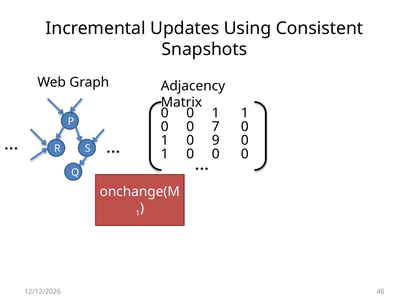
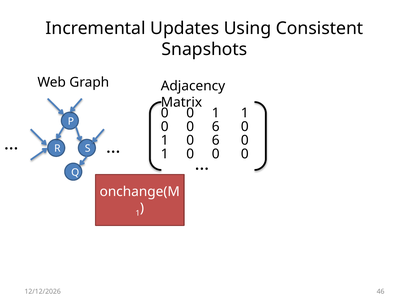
0 0 7: 7 -> 6 (216, 127)
1 0 9: 9 -> 6 (216, 141)
